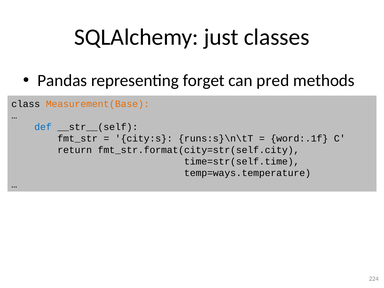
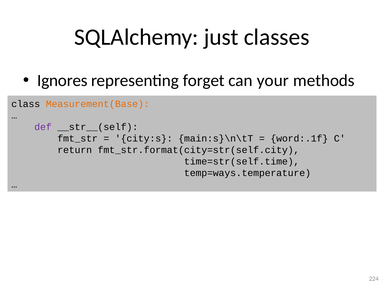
Pandas: Pandas -> Ignores (62, 81)
pred: pred -> your (273, 81)
def colour: blue -> purple (43, 127)
runs:s}\n\tT: runs:s}\n\tT -> main:s}\n\tT (216, 138)
